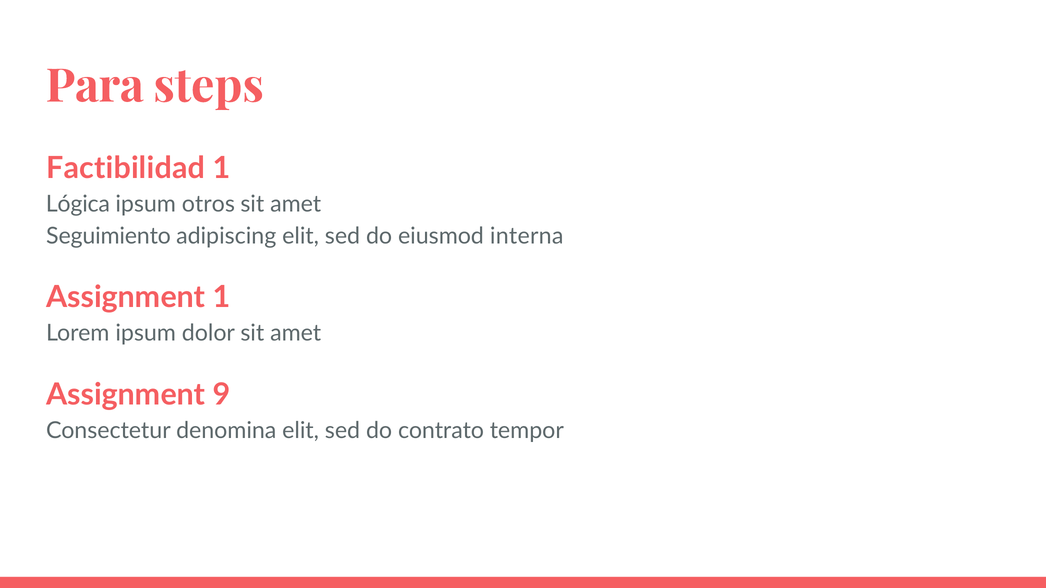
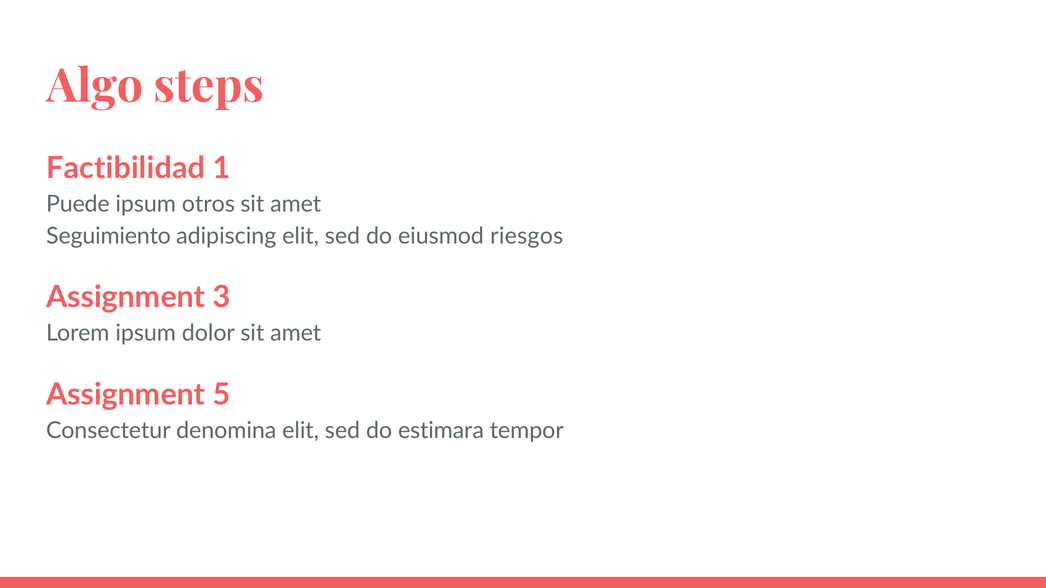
Para: Para -> Algo (95, 86)
Lógica: Lógica -> Puede (78, 204)
interna: interna -> riesgos (527, 236)
Assignment 1: 1 -> 3 (222, 298)
9: 9 -> 5 (222, 395)
contrato: contrato -> estimara (441, 431)
